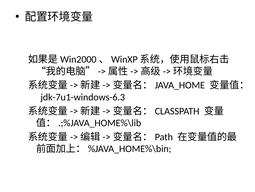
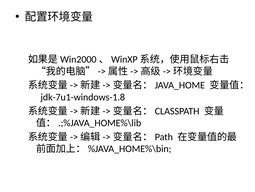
jdk-7u1-windows-6.3: jdk-7u1-windows-6.3 -> jdk-7u1-windows-1.8 (83, 97)
